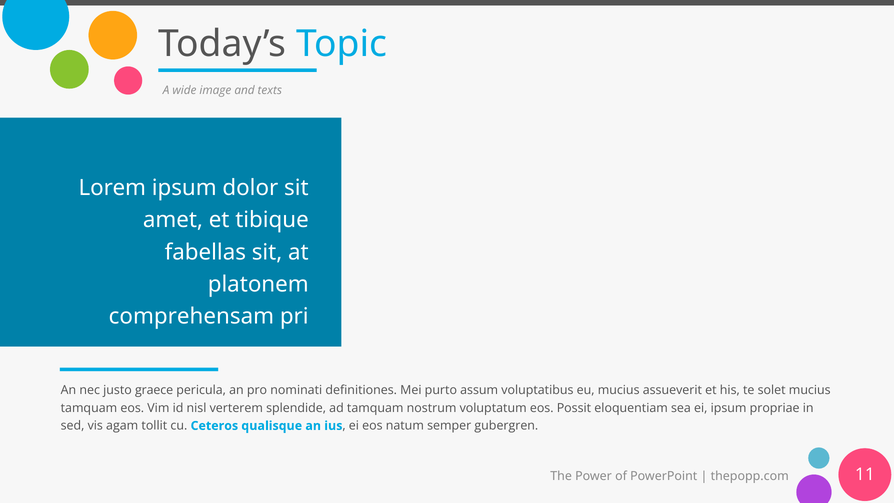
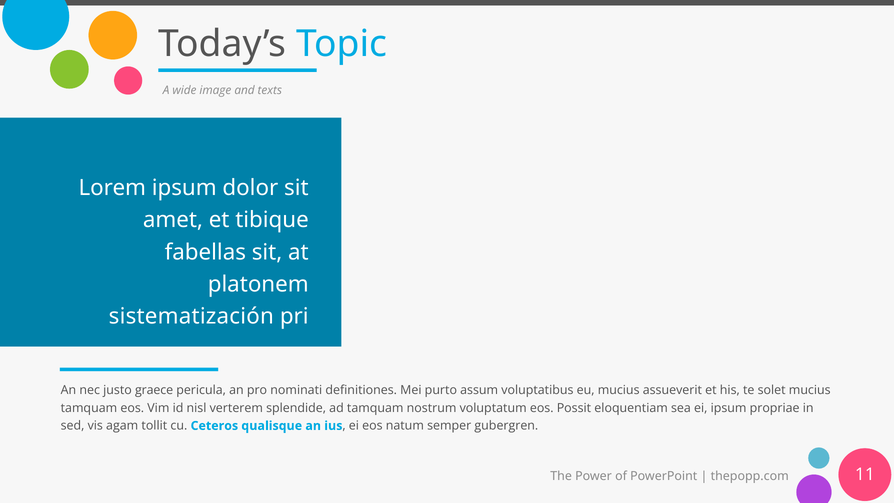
comprehensam: comprehensam -> sistematización (191, 317)
